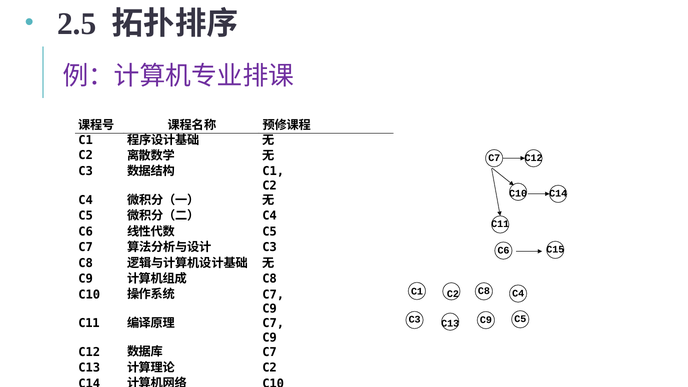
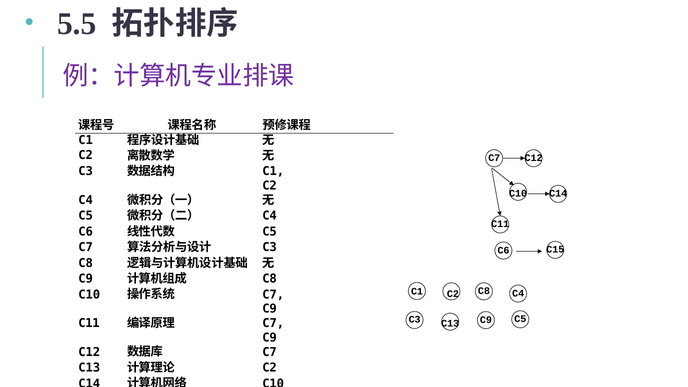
2.5: 2.5 -> 5.5 (77, 24)
